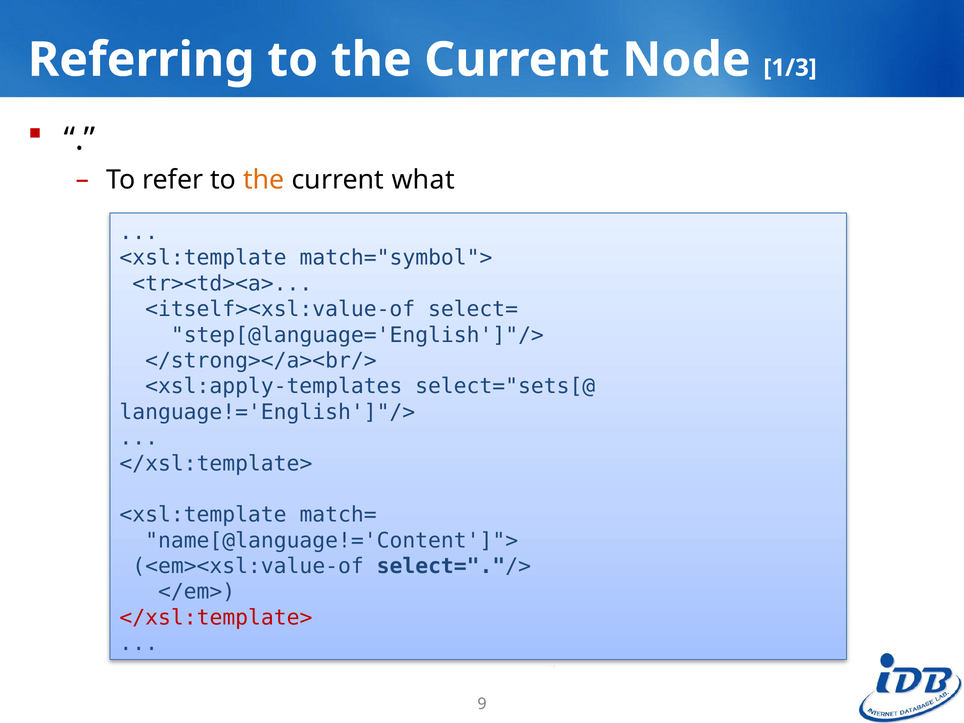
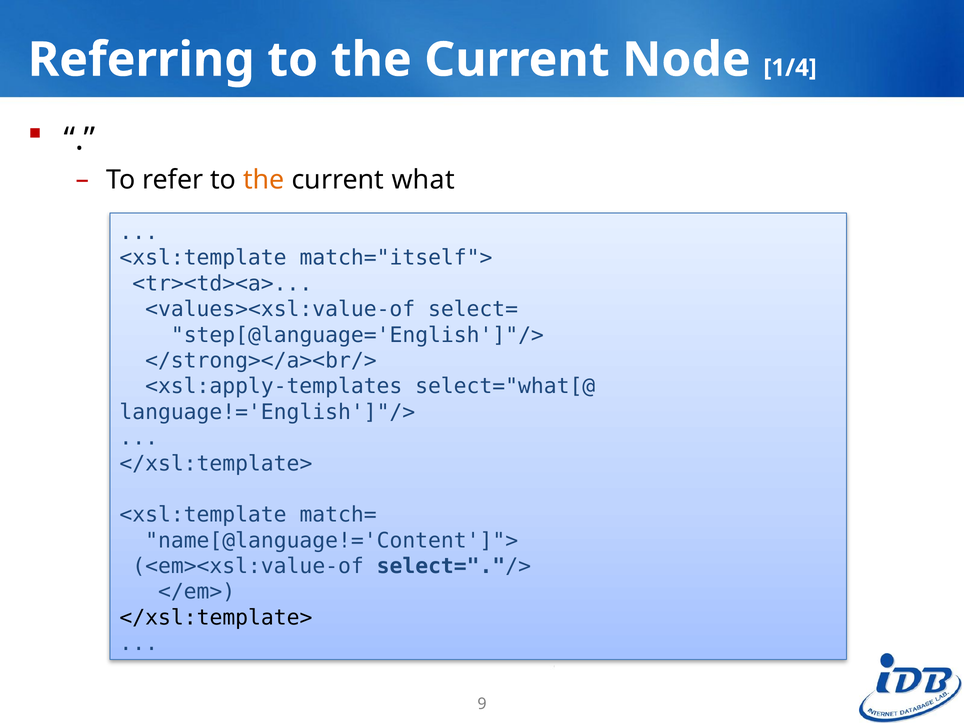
1/3: 1/3 -> 1/4 (790, 68)
match="symbol">: match="symbol"> -> match="itself"> (396, 258)
<itself><xsl:value-of: <itself><xsl:value-of -> <values><xsl:value-of (280, 309)
select="sets[@: select="sets[@ -> select="what[@ (505, 386)
</xsl:template> colour: red -> black (216, 618)
